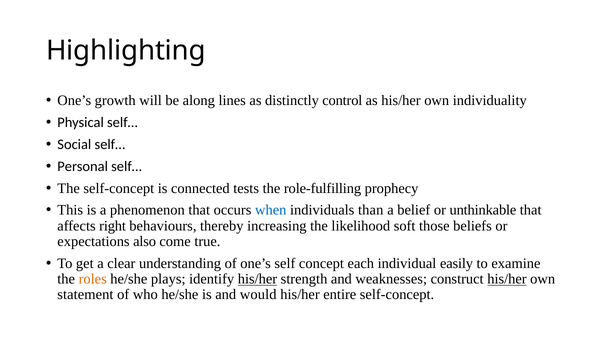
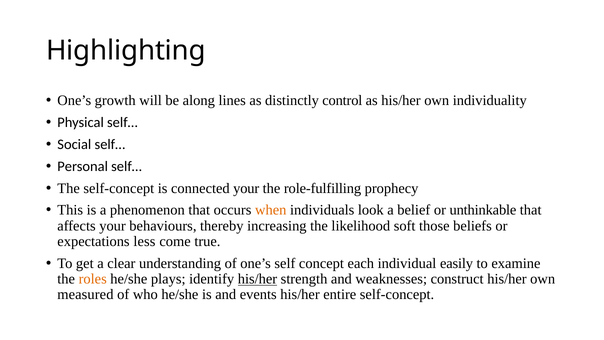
connected tests: tests -> your (246, 188)
when colour: blue -> orange (271, 210)
than: than -> look (371, 210)
affects right: right -> your (113, 226)
also: also -> less (144, 241)
his/her underline: present -> none (507, 279)
statement: statement -> measured (85, 294)
would: would -> events (258, 294)
